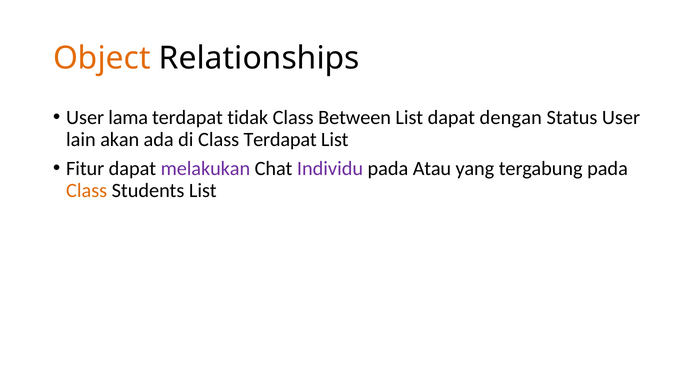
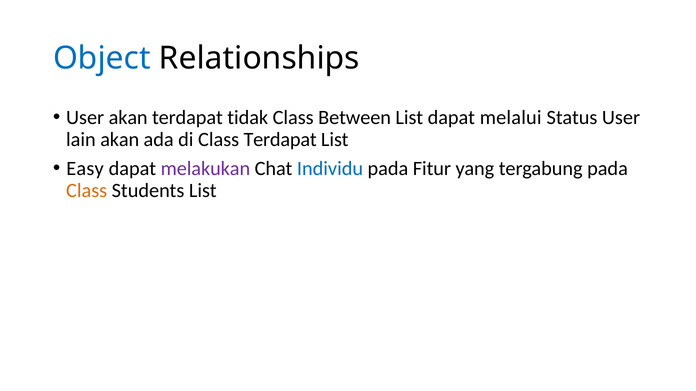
Object colour: orange -> blue (102, 58)
User lama: lama -> akan (128, 118)
dengan: dengan -> melalui (511, 118)
Fitur: Fitur -> Easy (85, 169)
Individu colour: purple -> blue (330, 169)
Atau: Atau -> Fitur (432, 169)
